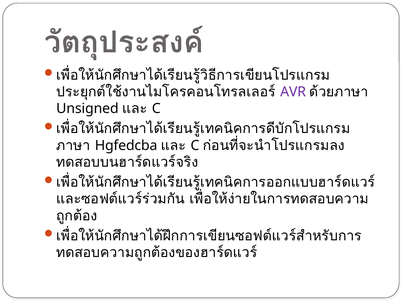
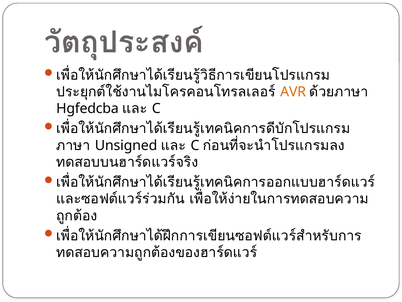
AVR colour: purple -> orange (293, 92)
Unsigned: Unsigned -> Hgfedcba (87, 108)
Hgfedcba: Hgfedcba -> Unsigned (126, 145)
